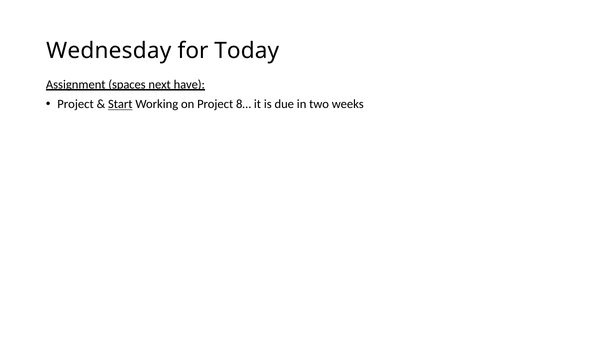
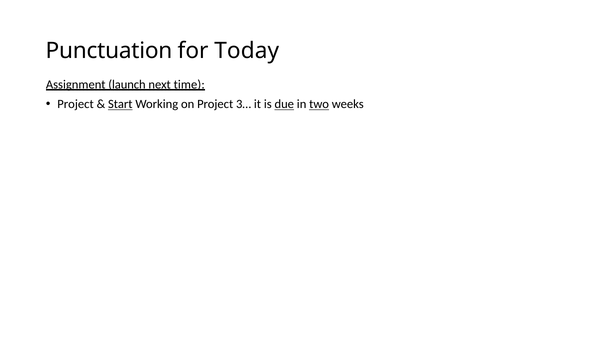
Wednesday: Wednesday -> Punctuation (109, 51)
spaces: spaces -> launch (127, 84)
have: have -> time (189, 84)
8…: 8… -> 3… (244, 104)
due underline: none -> present (284, 104)
two underline: none -> present (319, 104)
